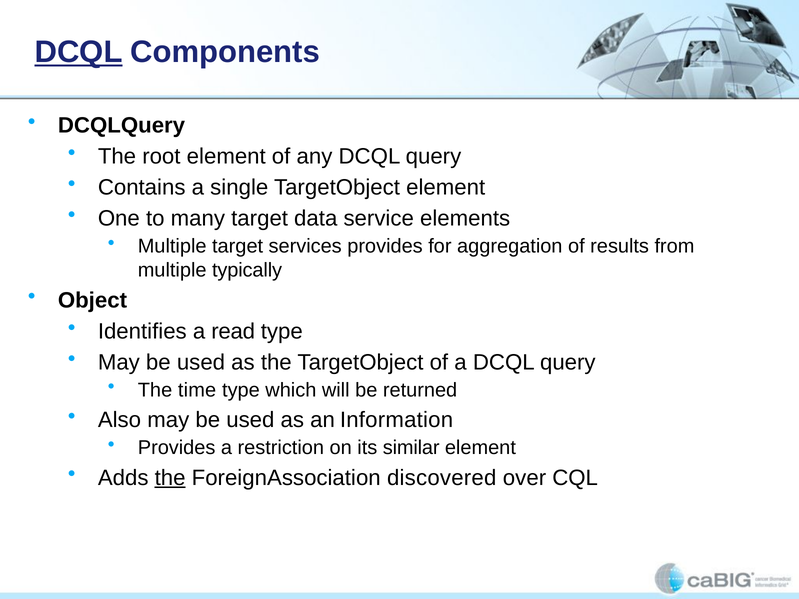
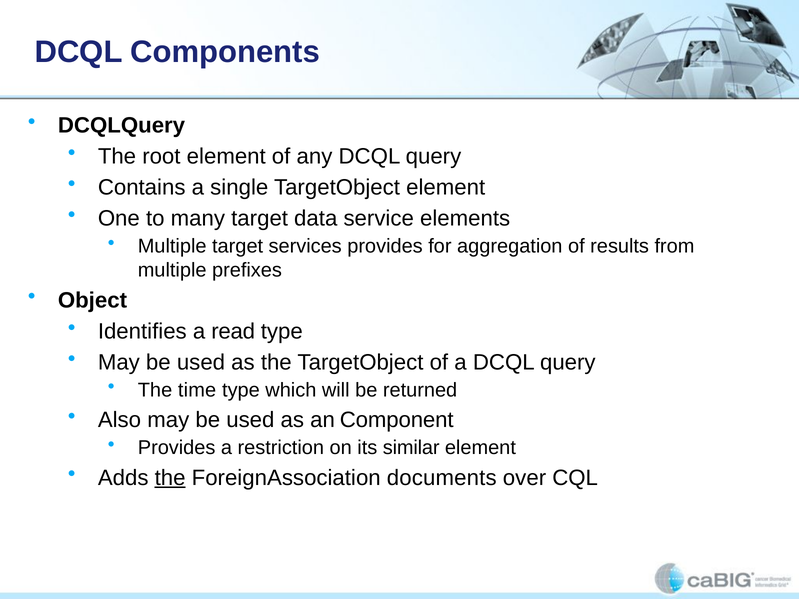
DCQL underline: present -> none (79, 52)
typically: typically -> prefixes (247, 270)
Information: Information -> Component (397, 420)
discovered: discovered -> documents (442, 478)
